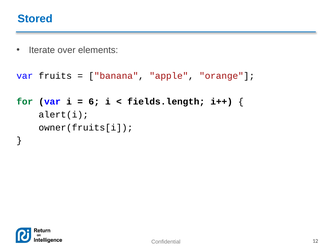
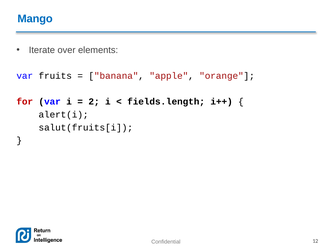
Stored: Stored -> Mango (35, 19)
for colour: green -> red (25, 102)
6: 6 -> 2 (94, 102)
owner(fruits[i: owner(fruits[i -> salut(fruits[i (86, 128)
